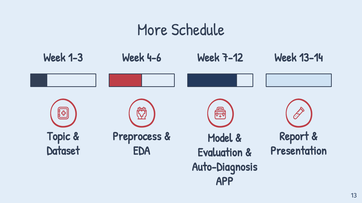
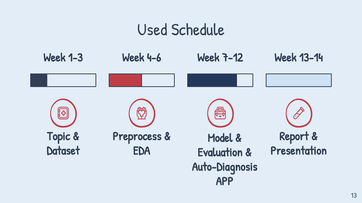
More: More -> Used (152, 30)
